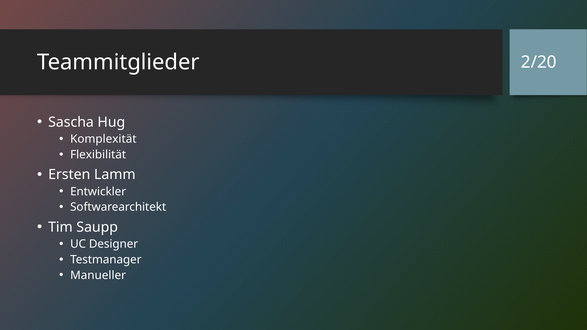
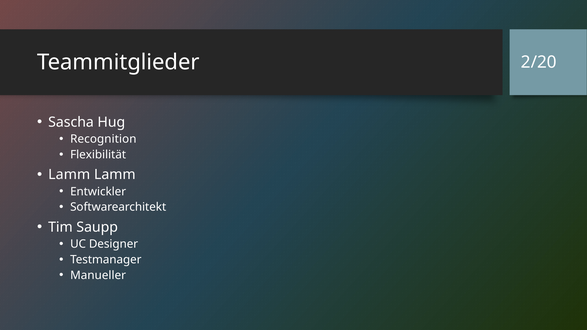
Komplexität: Komplexität -> Recognition (103, 139)
Ersten: Ersten -> Lamm (69, 175)
